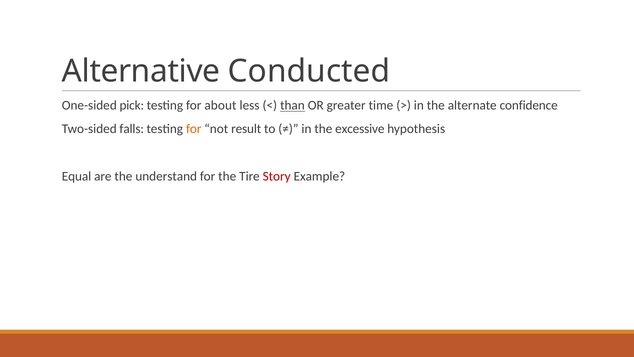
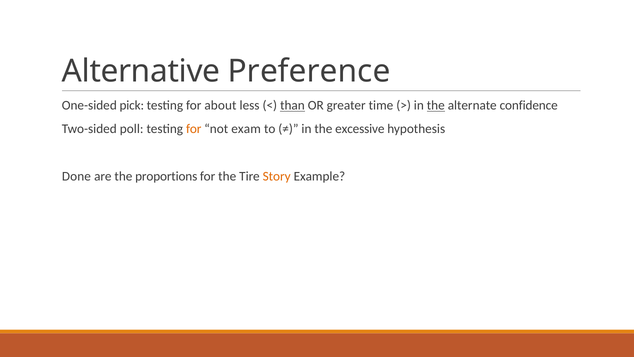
Conducted: Conducted -> Preference (309, 71)
the underline: none -> present (436, 105)
falls: falls -> poll (132, 129)
result: result -> exam (246, 129)
Equal: Equal -> Done (76, 176)
understand: understand -> proportions (166, 176)
Story colour: red -> orange (277, 176)
